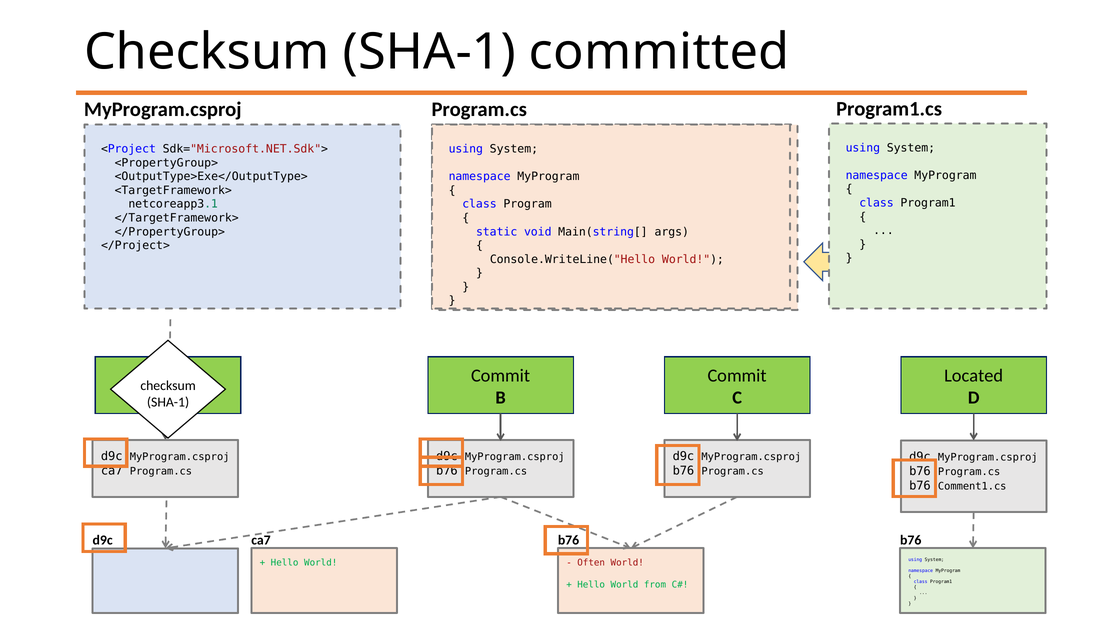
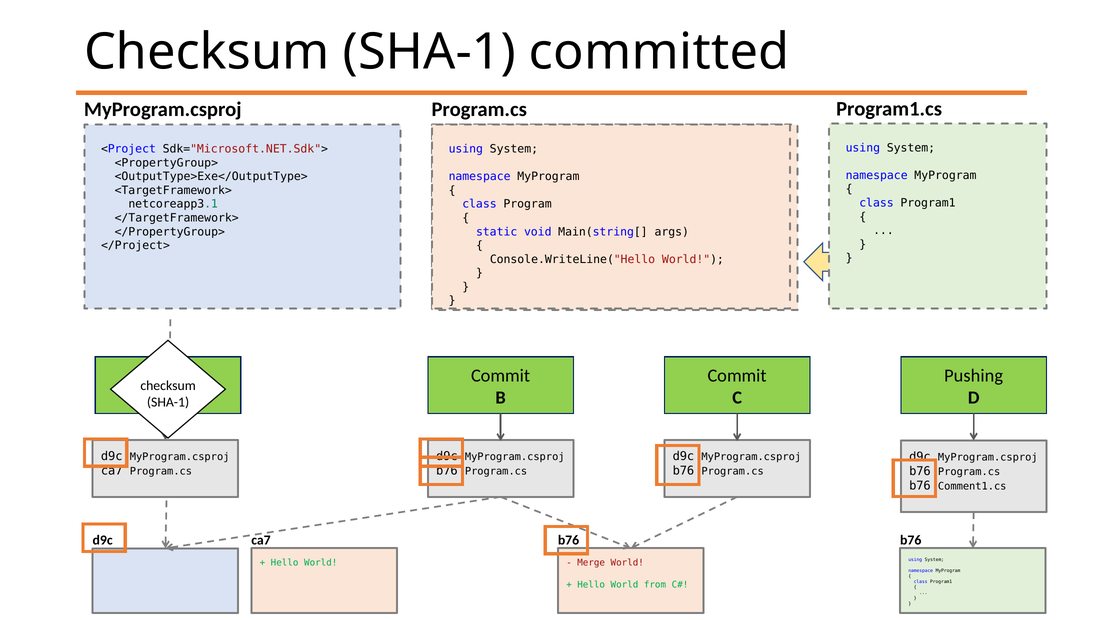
Located: Located -> Pushing (974, 376)
Often: Often -> Merge (591, 563)
